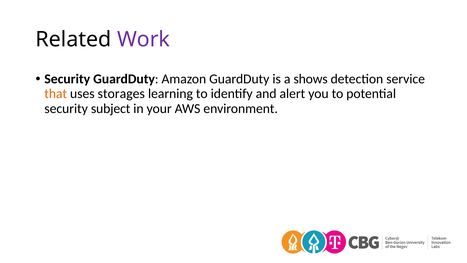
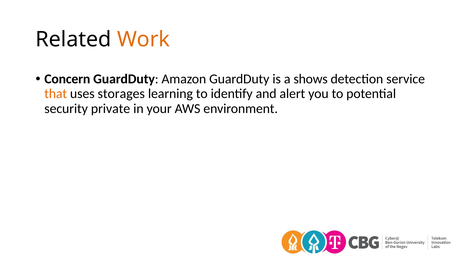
Work colour: purple -> orange (143, 39)
Security: Security -> Concern (67, 79)
subject: subject -> private (111, 108)
